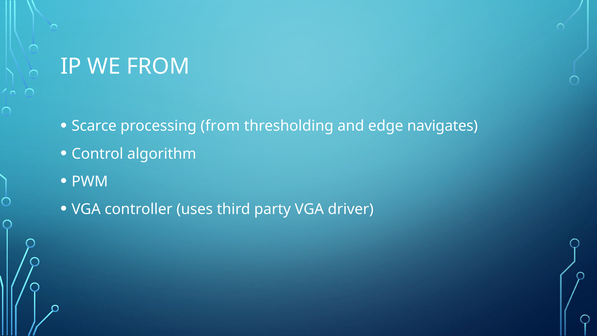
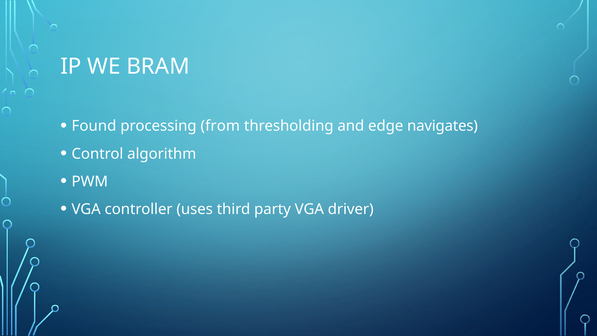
WE FROM: FROM -> BRAM (158, 66)
Scarce: Scarce -> Found (94, 126)
